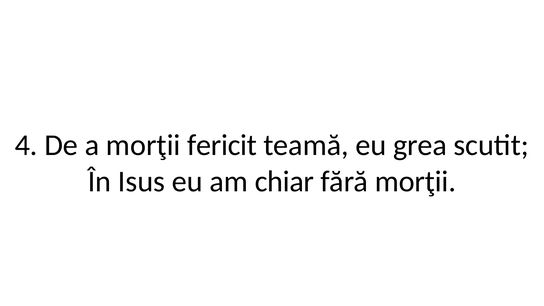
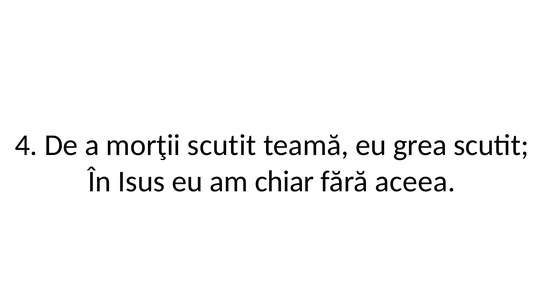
morţii fericit: fericit -> scutit (222, 145)
fără morţii: morţii -> aceea (415, 181)
